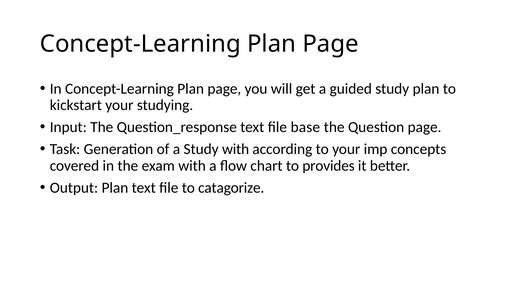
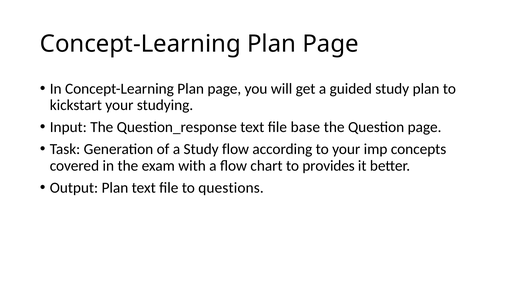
Study with: with -> flow (236, 149)
catagorize: catagorize -> questions (231, 188)
